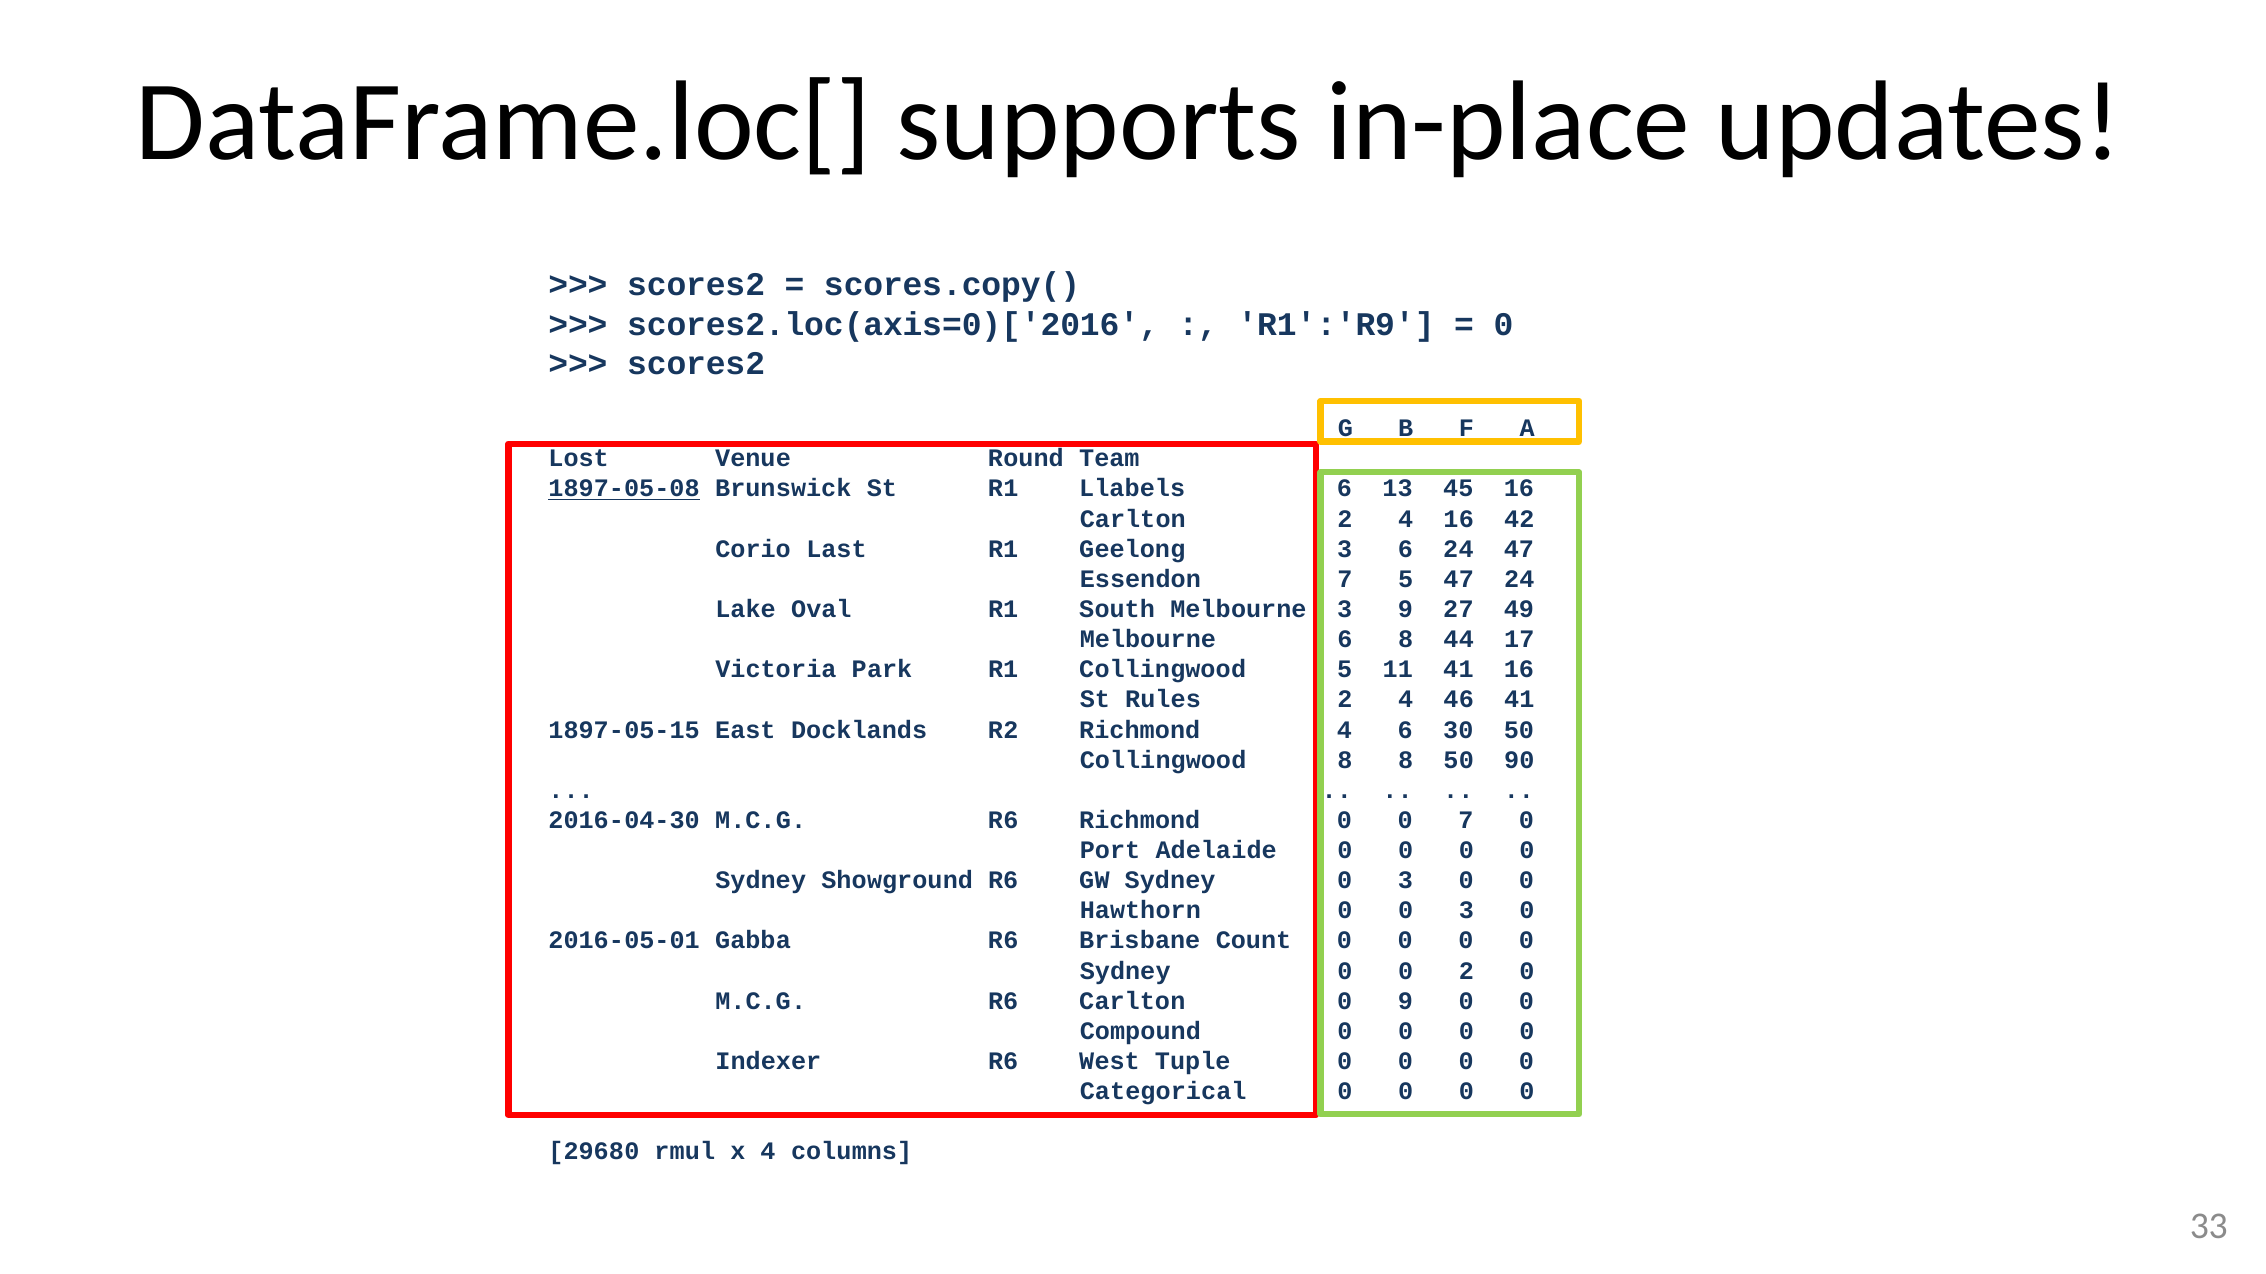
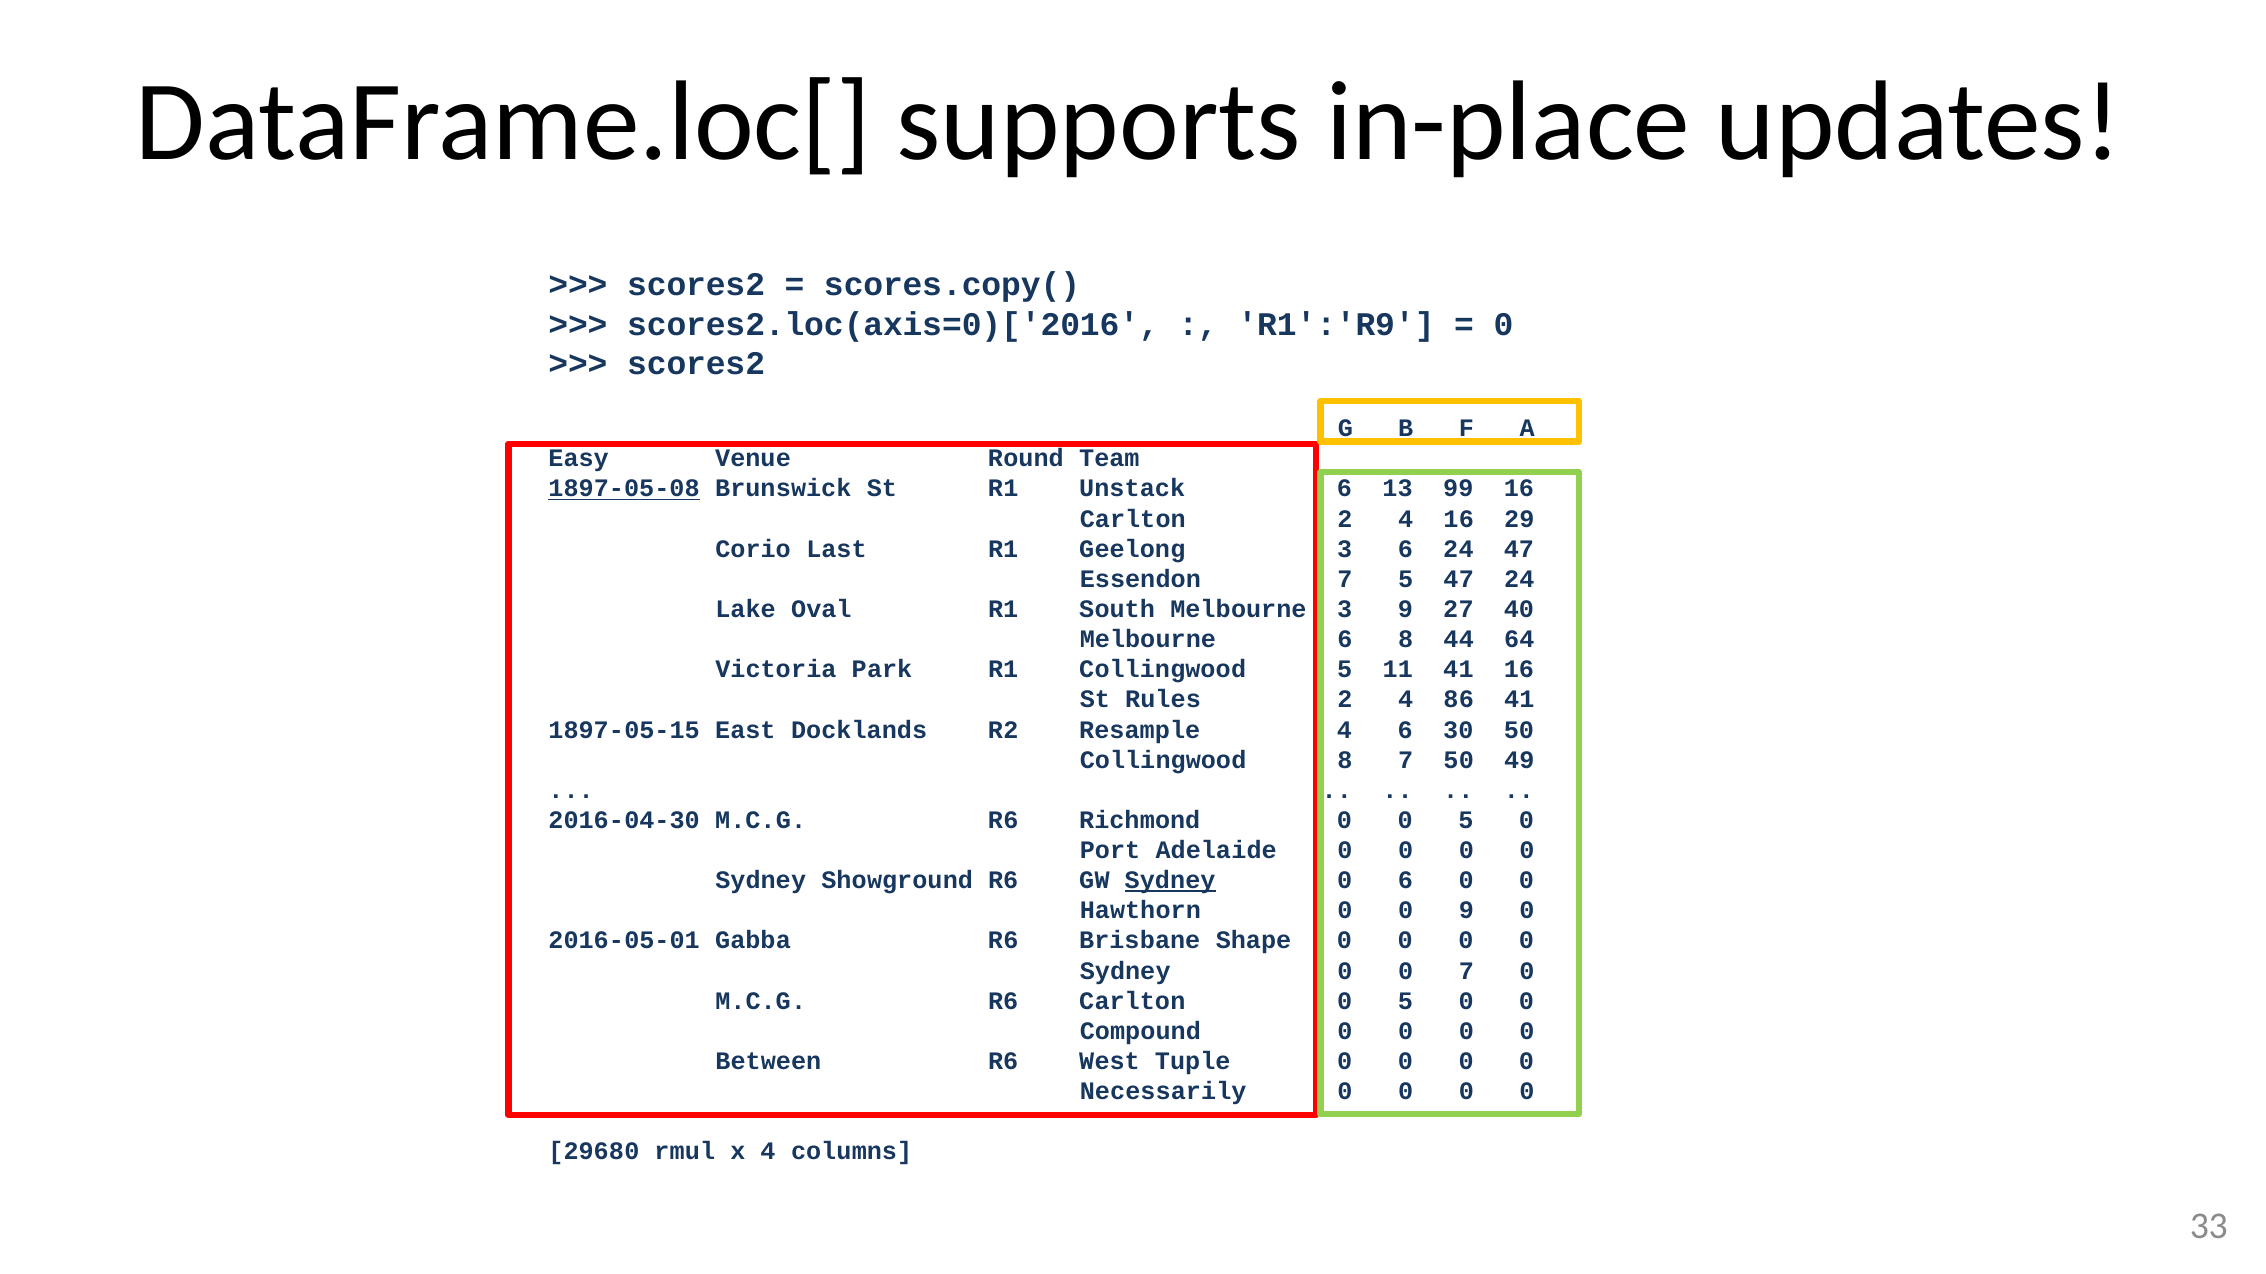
Lost: Lost -> Easy (579, 459)
Llabels: Llabels -> Unstack (1132, 489)
45: 45 -> 99 (1458, 489)
42: 42 -> 29 (1519, 519)
49: 49 -> 40 (1519, 609)
17: 17 -> 64 (1519, 640)
46: 46 -> 86 (1459, 700)
R2 Richmond: Richmond -> Resample (1140, 730)
8 8: 8 -> 7 (1406, 760)
90: 90 -> 49 (1519, 760)
0 0 7: 7 -> 5 (1466, 821)
Sydney underline: none -> present (1170, 881)
3: 3 -> 6 (1405, 881)
0 0 3: 3 -> 9 (1467, 911)
Count: Count -> Shape (1253, 941)
0 2: 2 -> 7 (1467, 971)
Carlton 0 9: 9 -> 5 (1405, 1001)
Indexer: Indexer -> Between (768, 1062)
Categorical: Categorical -> Necessarily (1163, 1092)
